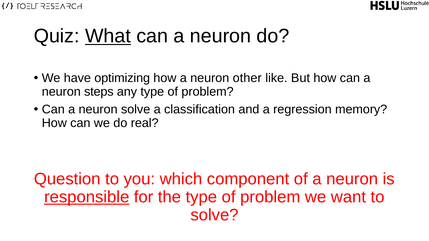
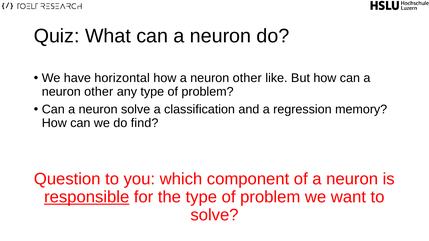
What underline: present -> none (108, 36)
optimizing: optimizing -> horizontal (122, 78)
steps: steps -> other (99, 92)
real: real -> find (145, 123)
